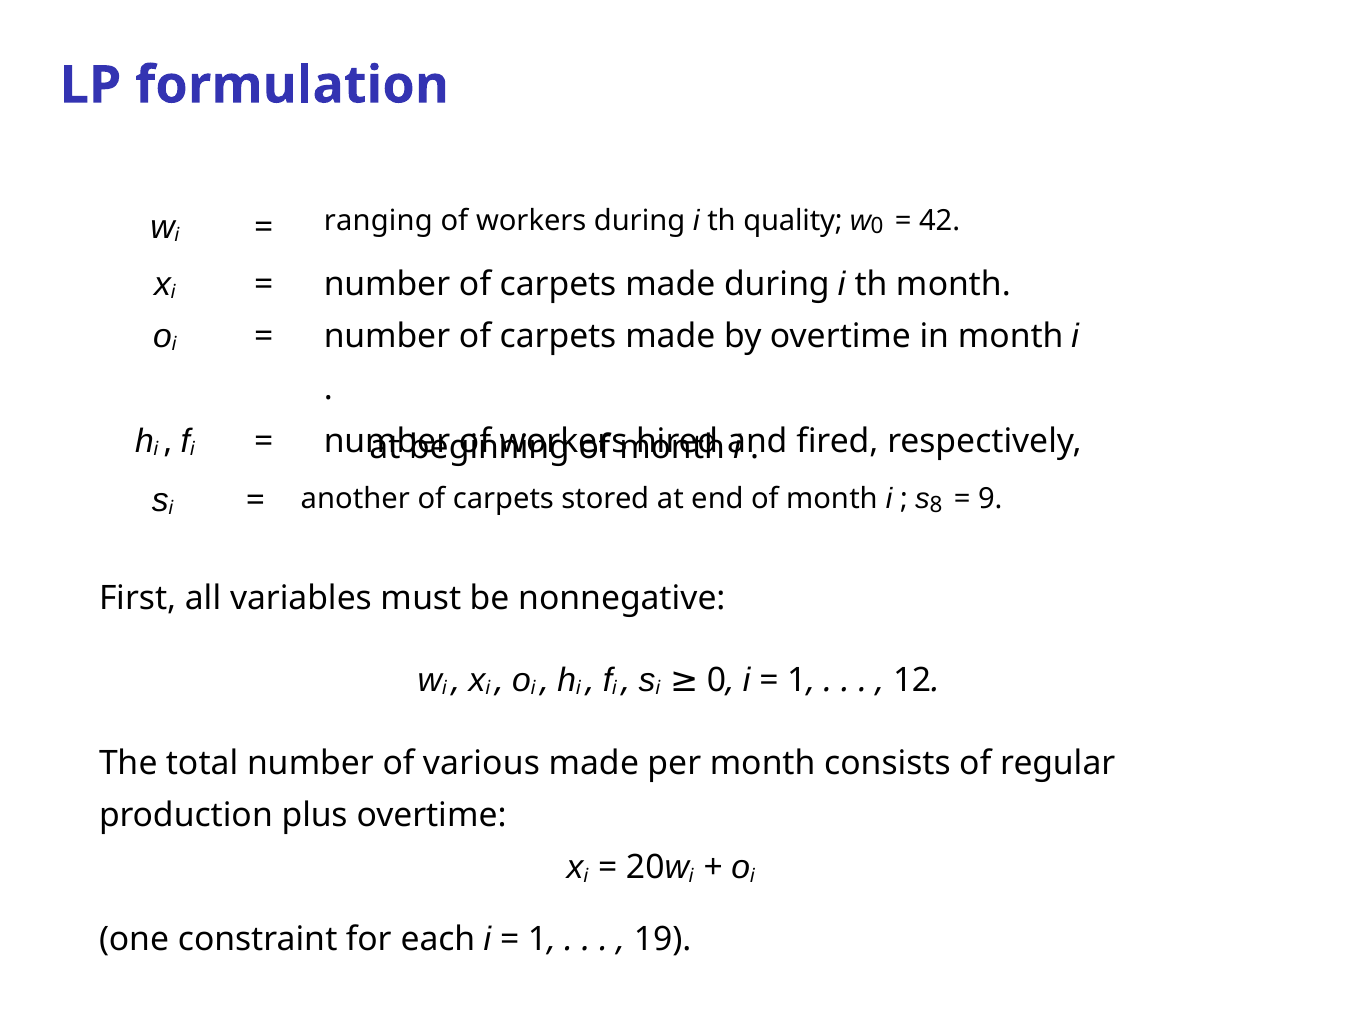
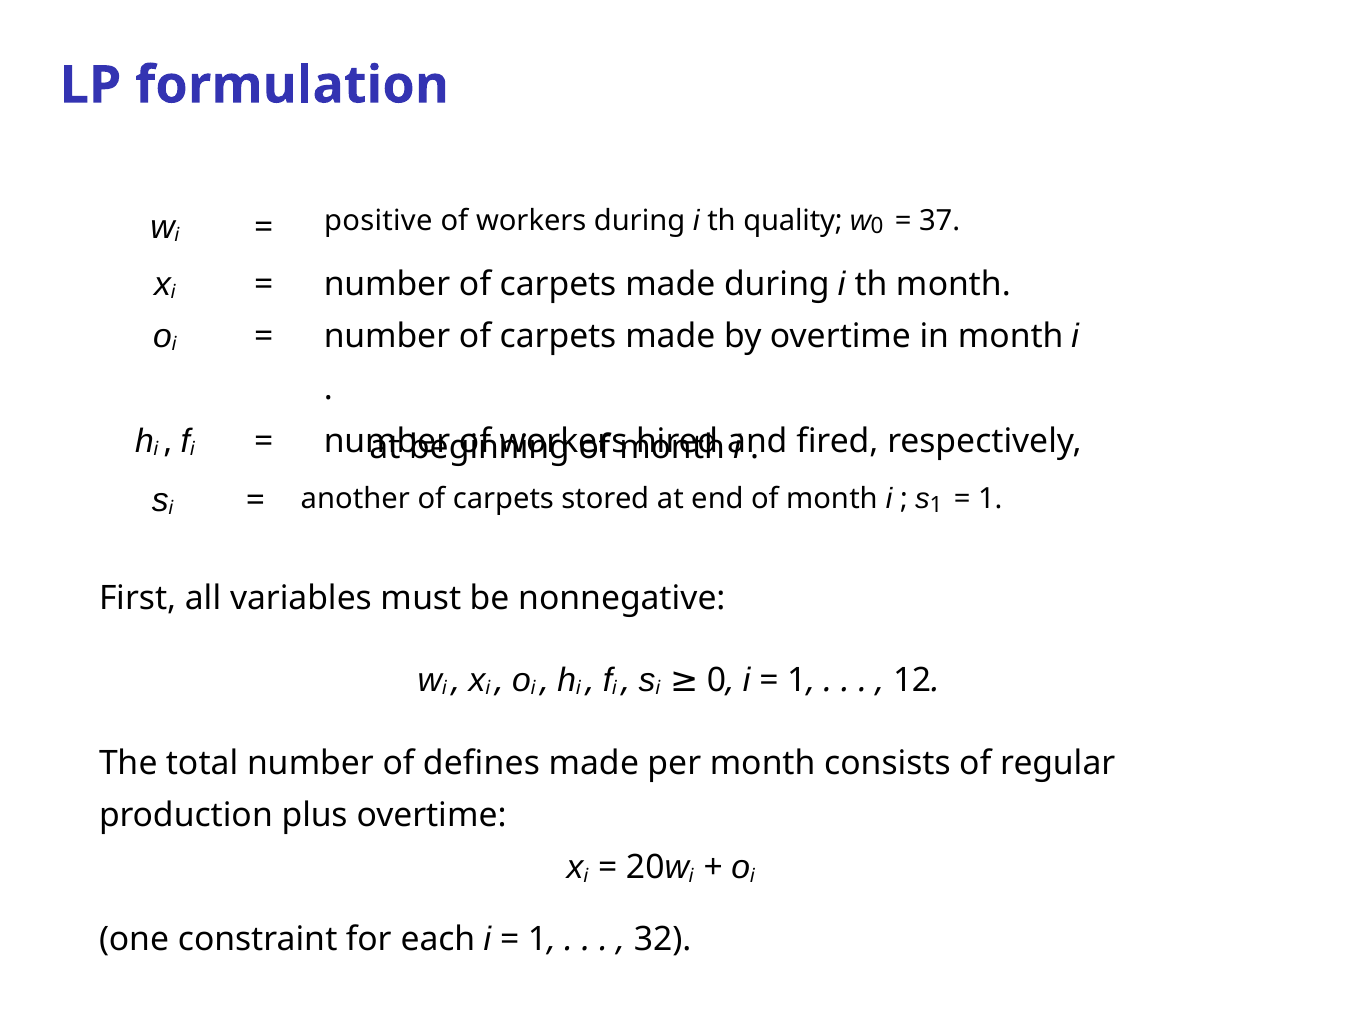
ranging: ranging -> positive (378, 221)
42: 42 -> 37 (940, 221)
8: 8 -> 1 (936, 505)
9: 9 -> 1 (990, 499)
various: various -> defines (481, 763)
19: 19 -> 32 (663, 939)
